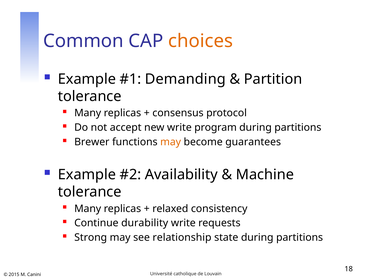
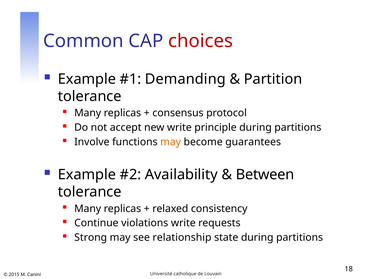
choices colour: orange -> red (201, 41)
program: program -> principle (216, 128)
Brewer: Brewer -> Involve (92, 142)
Machine: Machine -> Between (265, 175)
durability: durability -> violations (145, 223)
